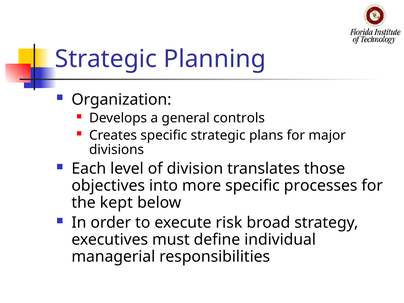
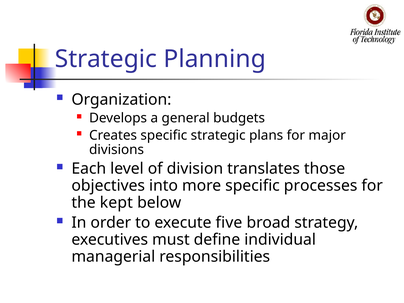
controls: controls -> budgets (239, 118)
risk: risk -> five (229, 223)
